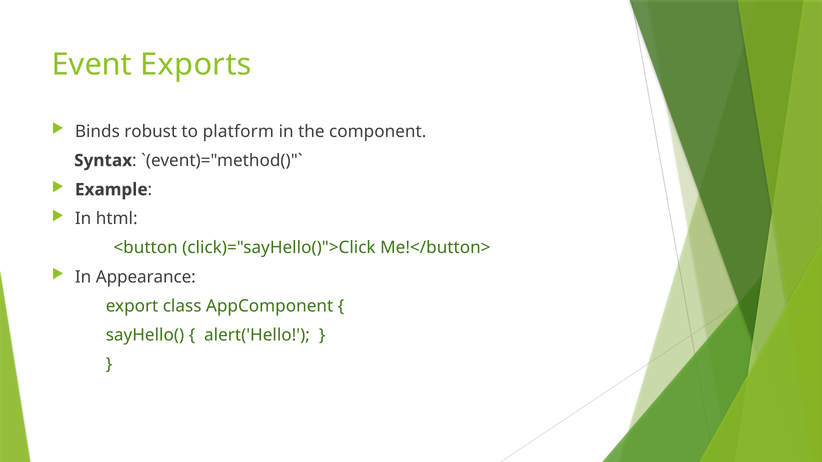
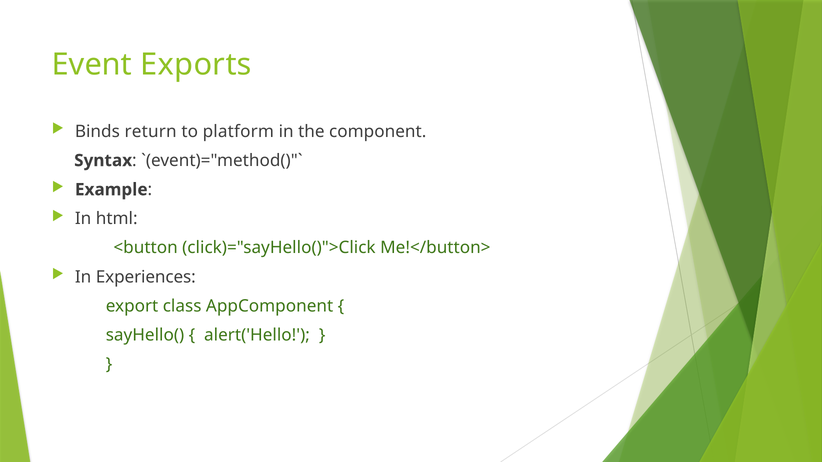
robust: robust -> return (151, 132)
Appearance: Appearance -> Experiences (146, 277)
